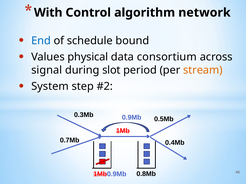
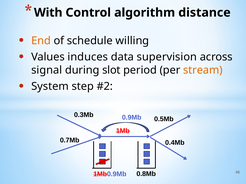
network: network -> distance (204, 13)
End colour: blue -> orange (41, 41)
bound: bound -> willing (132, 41)
physical: physical -> induces (88, 57)
consortium: consortium -> supervision (167, 57)
